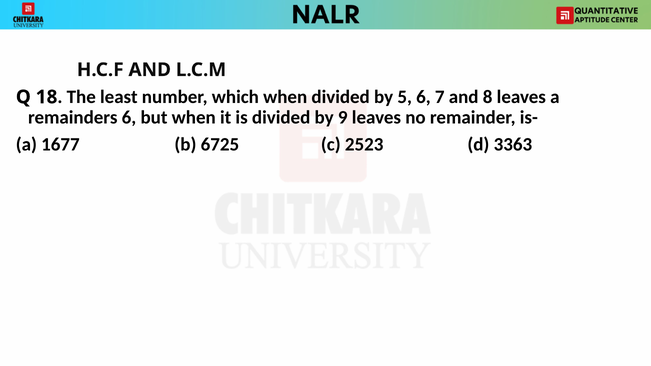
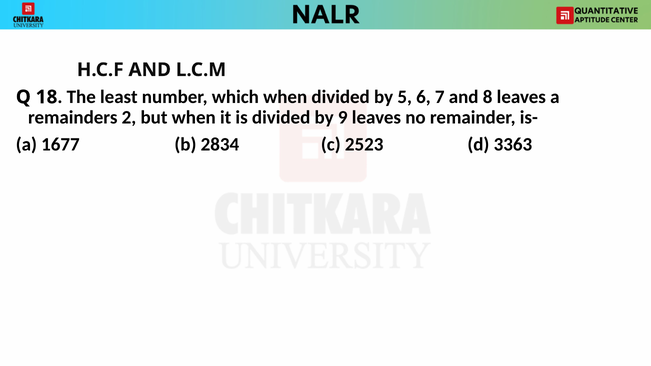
remainders 6: 6 -> 2 (129, 118)
6725: 6725 -> 2834 (220, 145)
